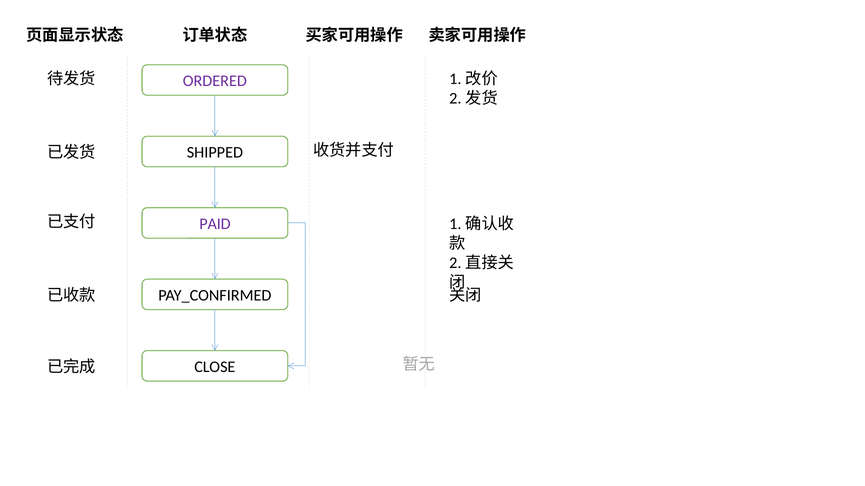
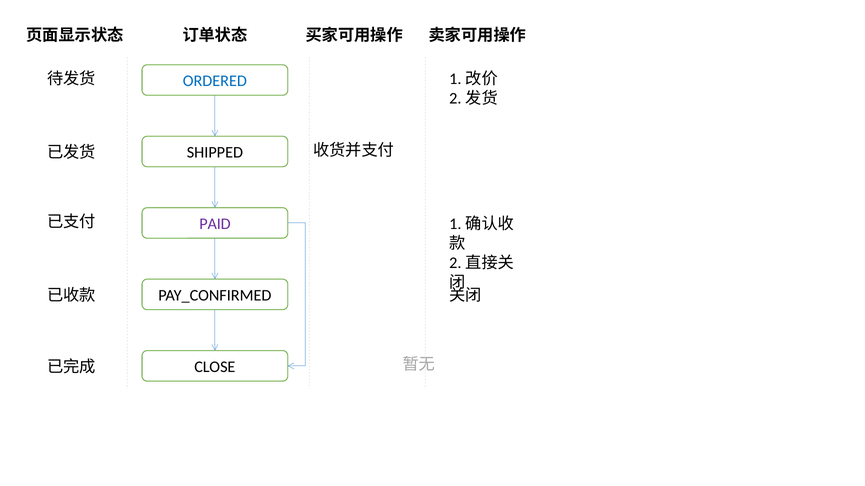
ORDERED colour: purple -> blue (215, 81)
